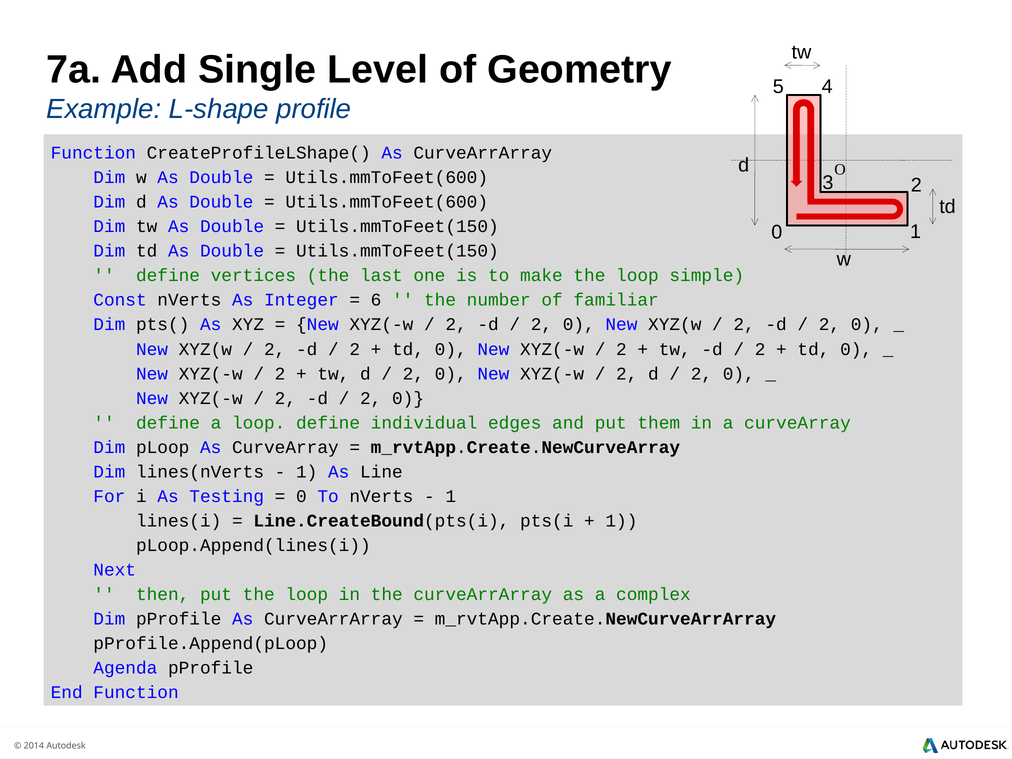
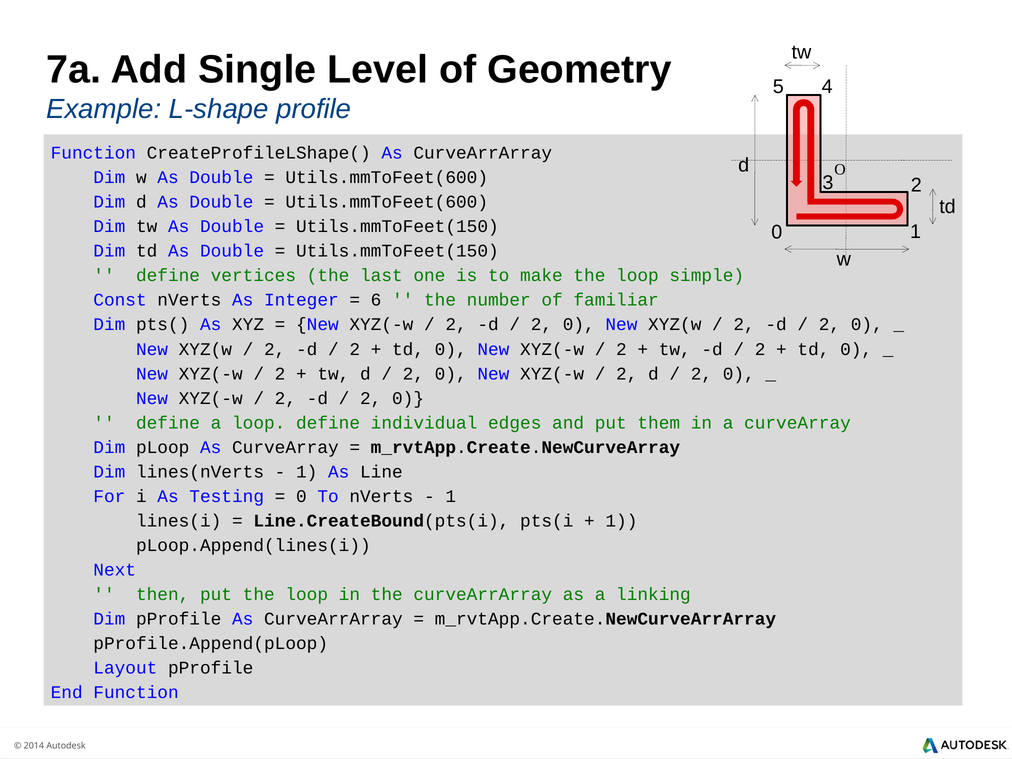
complex: complex -> linking (653, 594)
Agenda: Agenda -> Layout (125, 668)
